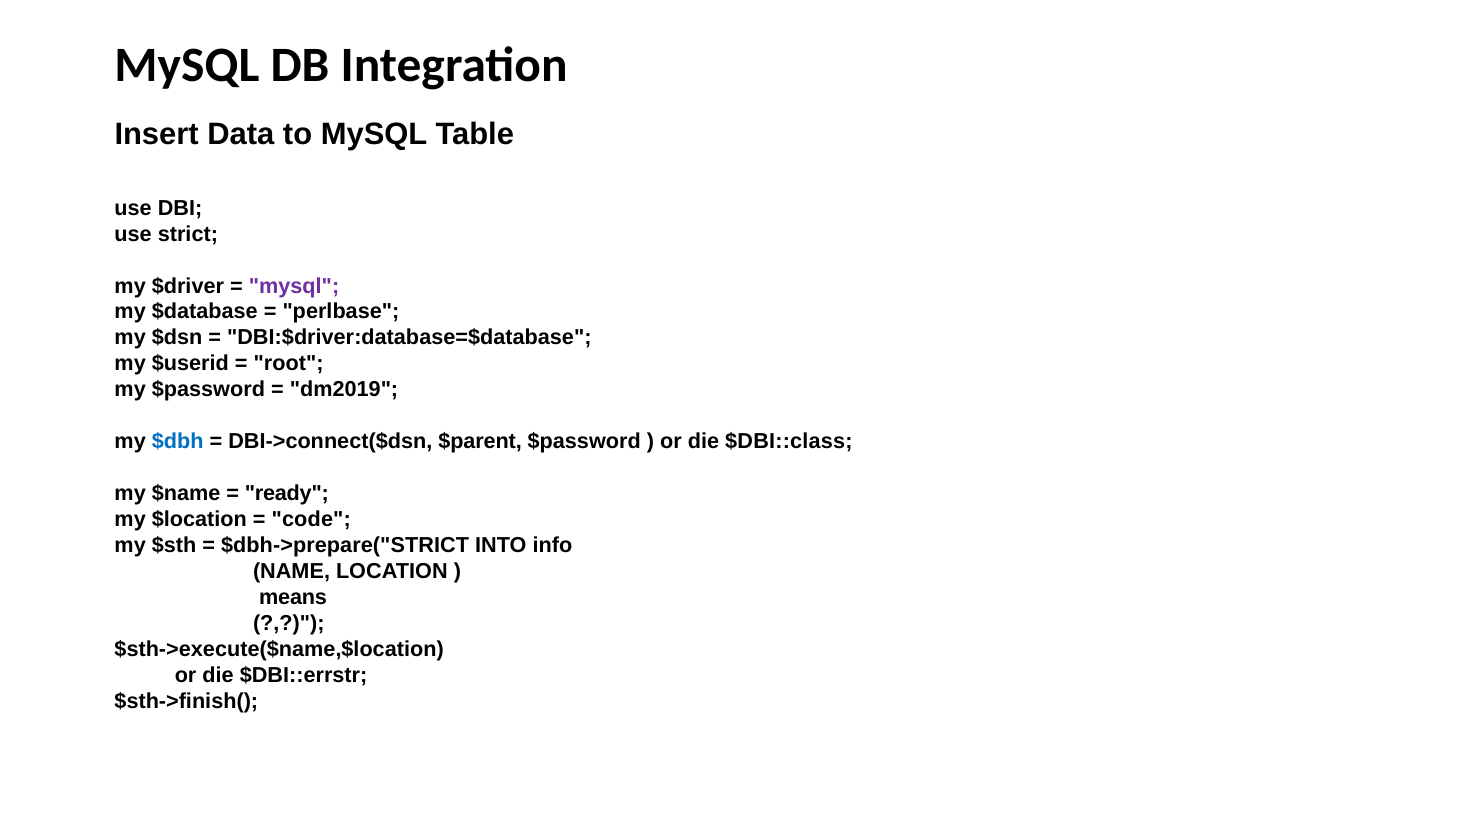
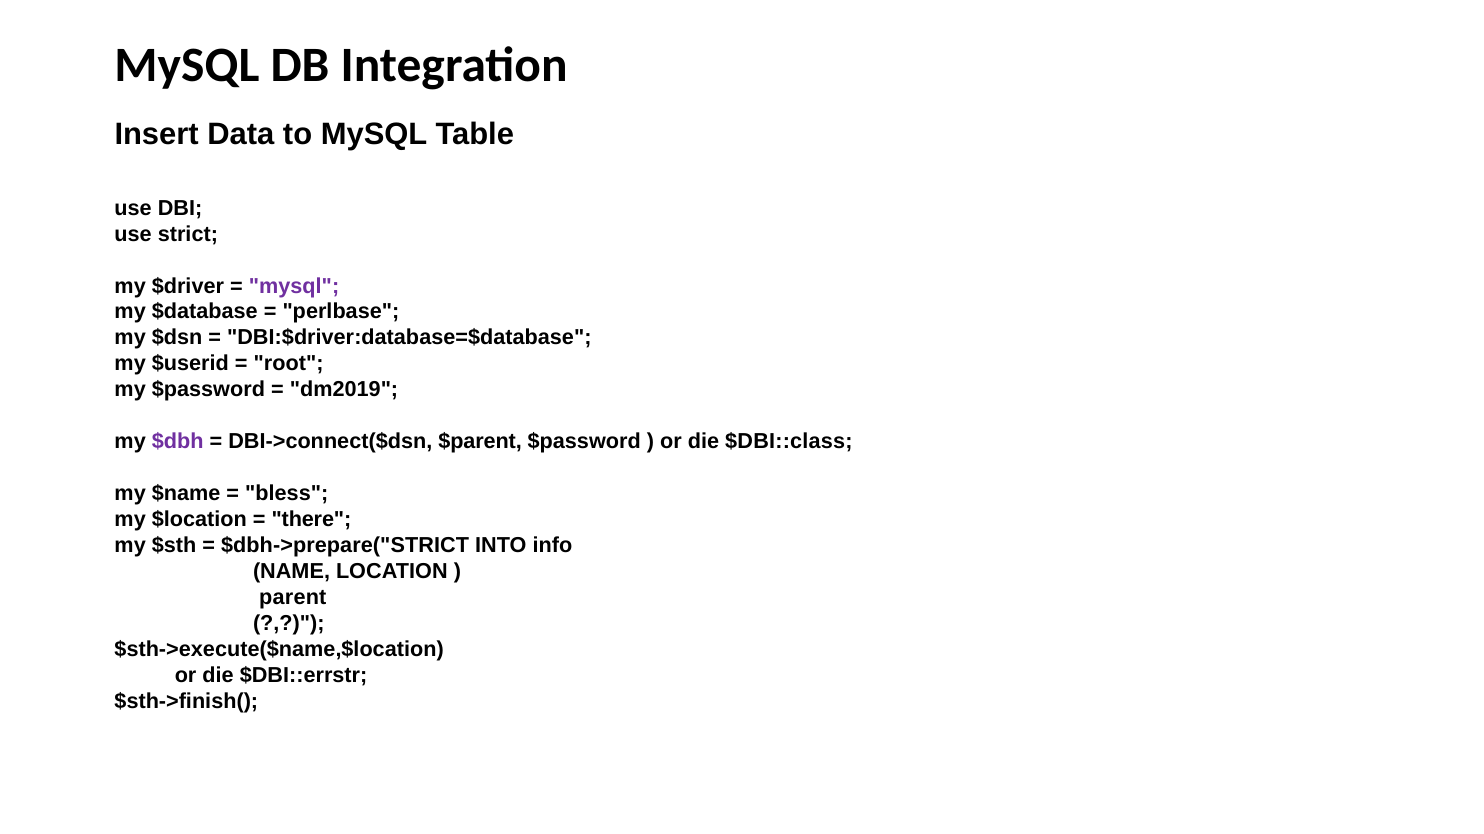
$dbh colour: blue -> purple (178, 442)
ready: ready -> bless (287, 494)
code: code -> there (311, 520)
means: means -> parent (293, 598)
